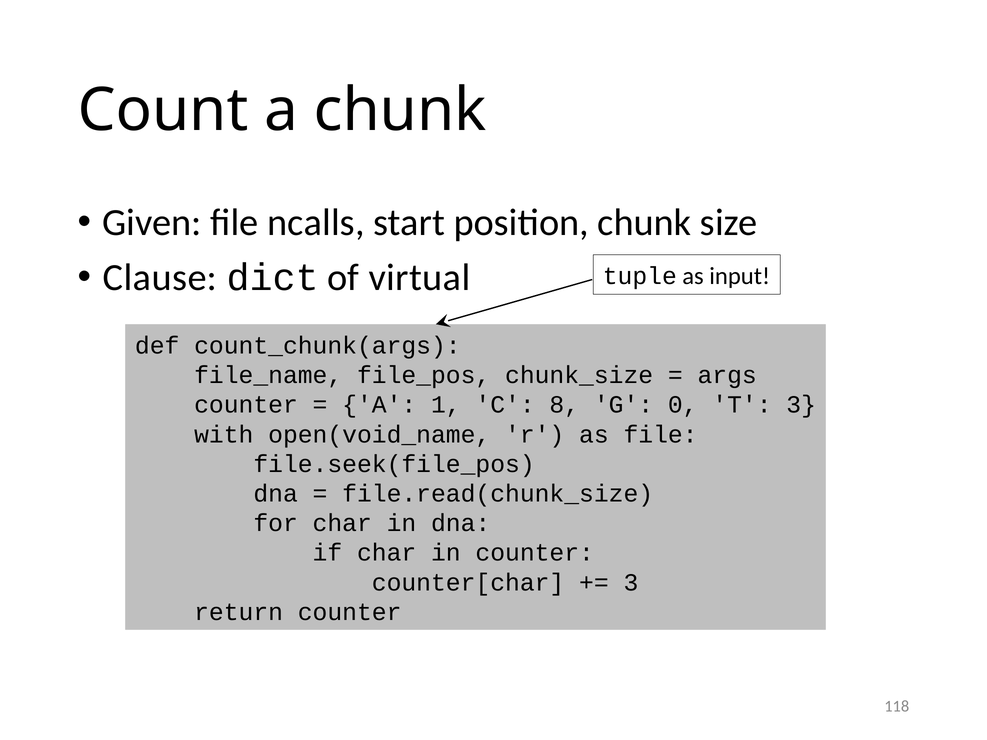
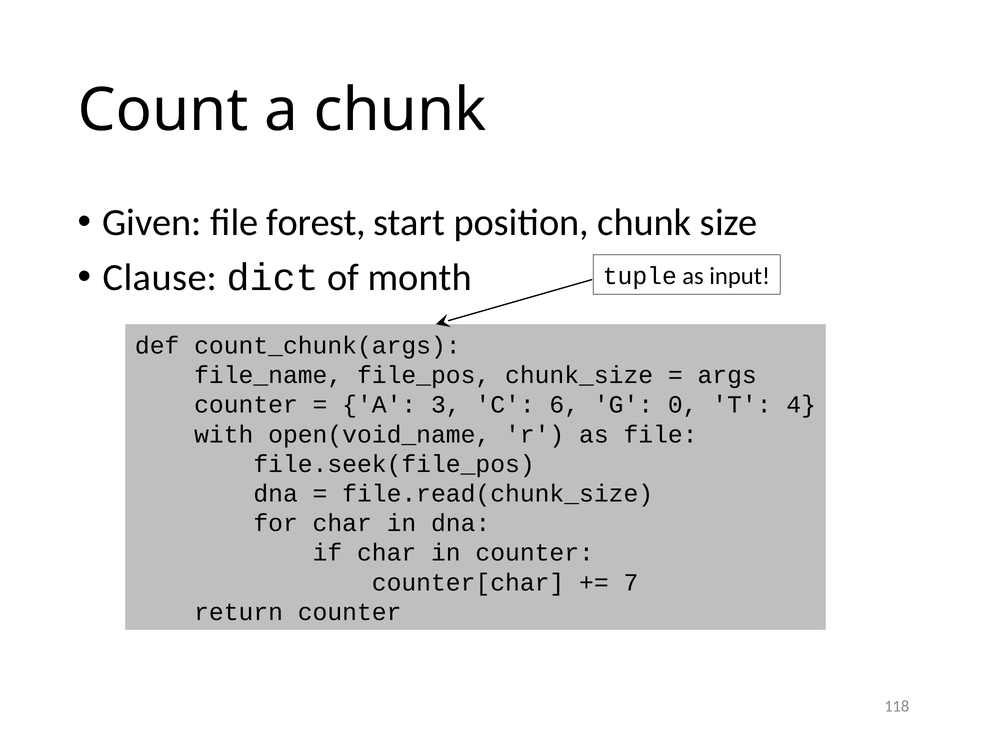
ncalls: ncalls -> forest (316, 223)
virtual: virtual -> month (420, 278)
1: 1 -> 3 (446, 405)
8: 8 -> 6 (564, 405)
T 3: 3 -> 4 (801, 405)
3: 3 -> 7 (631, 583)
